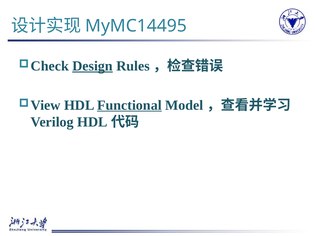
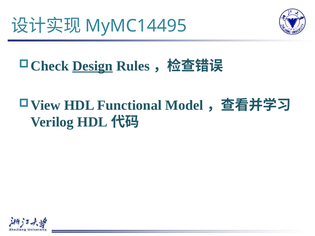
Functional underline: present -> none (129, 105)
